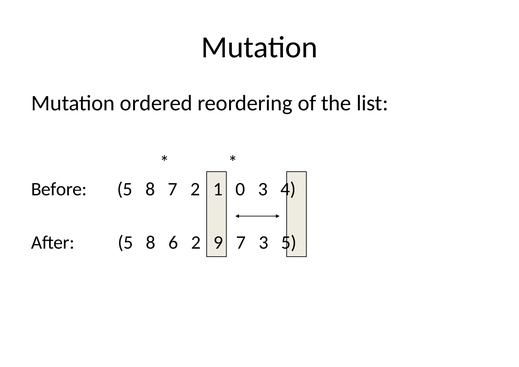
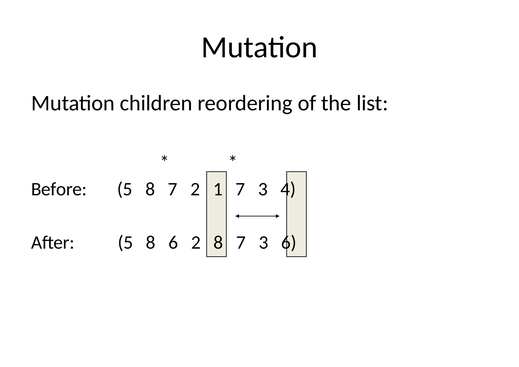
ordered: ordered -> children (156, 103)
1 0: 0 -> 7 (240, 189)
2 9: 9 -> 8 (218, 243)
3 5: 5 -> 6 (289, 243)
